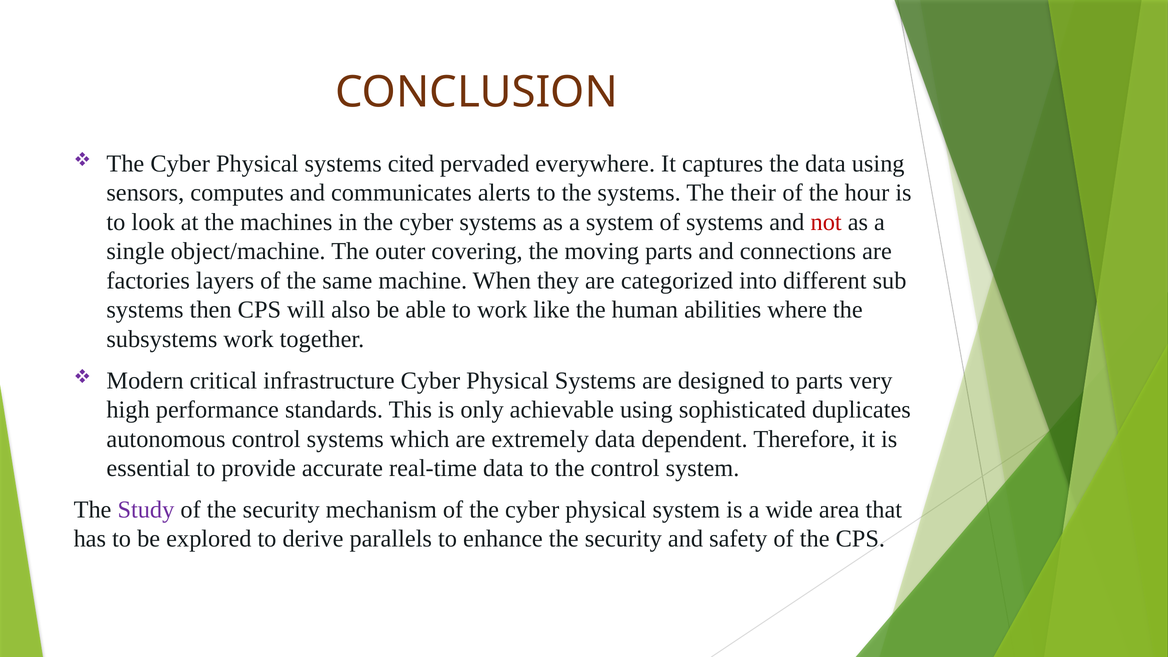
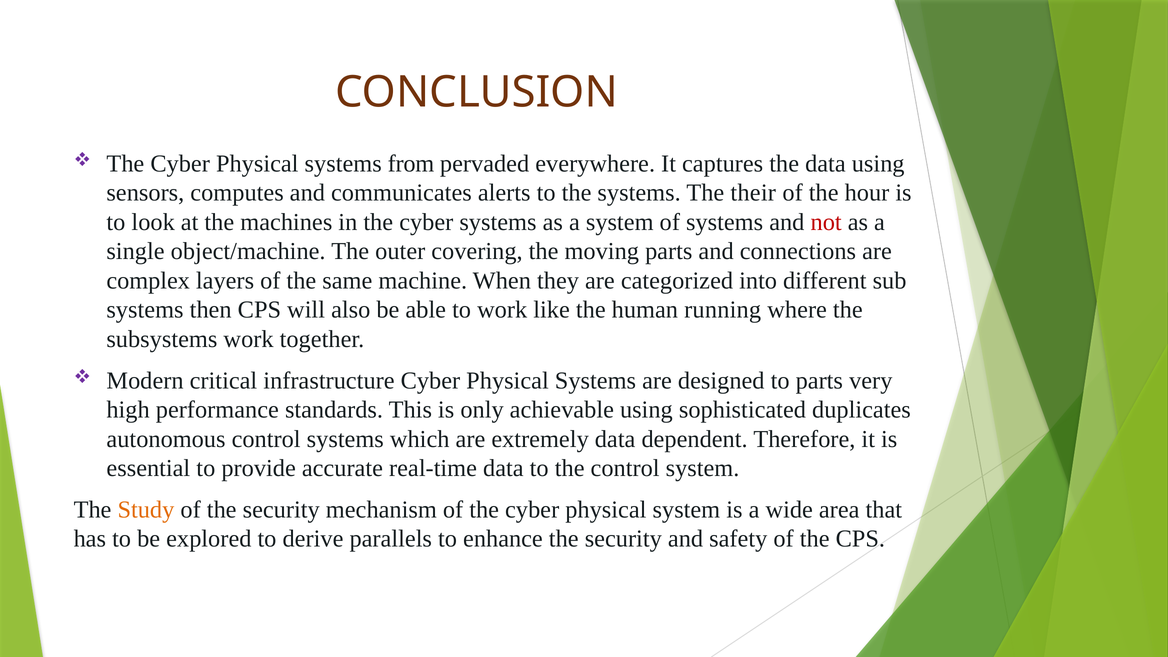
cited: cited -> from (411, 164)
factories: factories -> complex (148, 281)
abilities: abilities -> running (723, 310)
Study colour: purple -> orange (146, 510)
